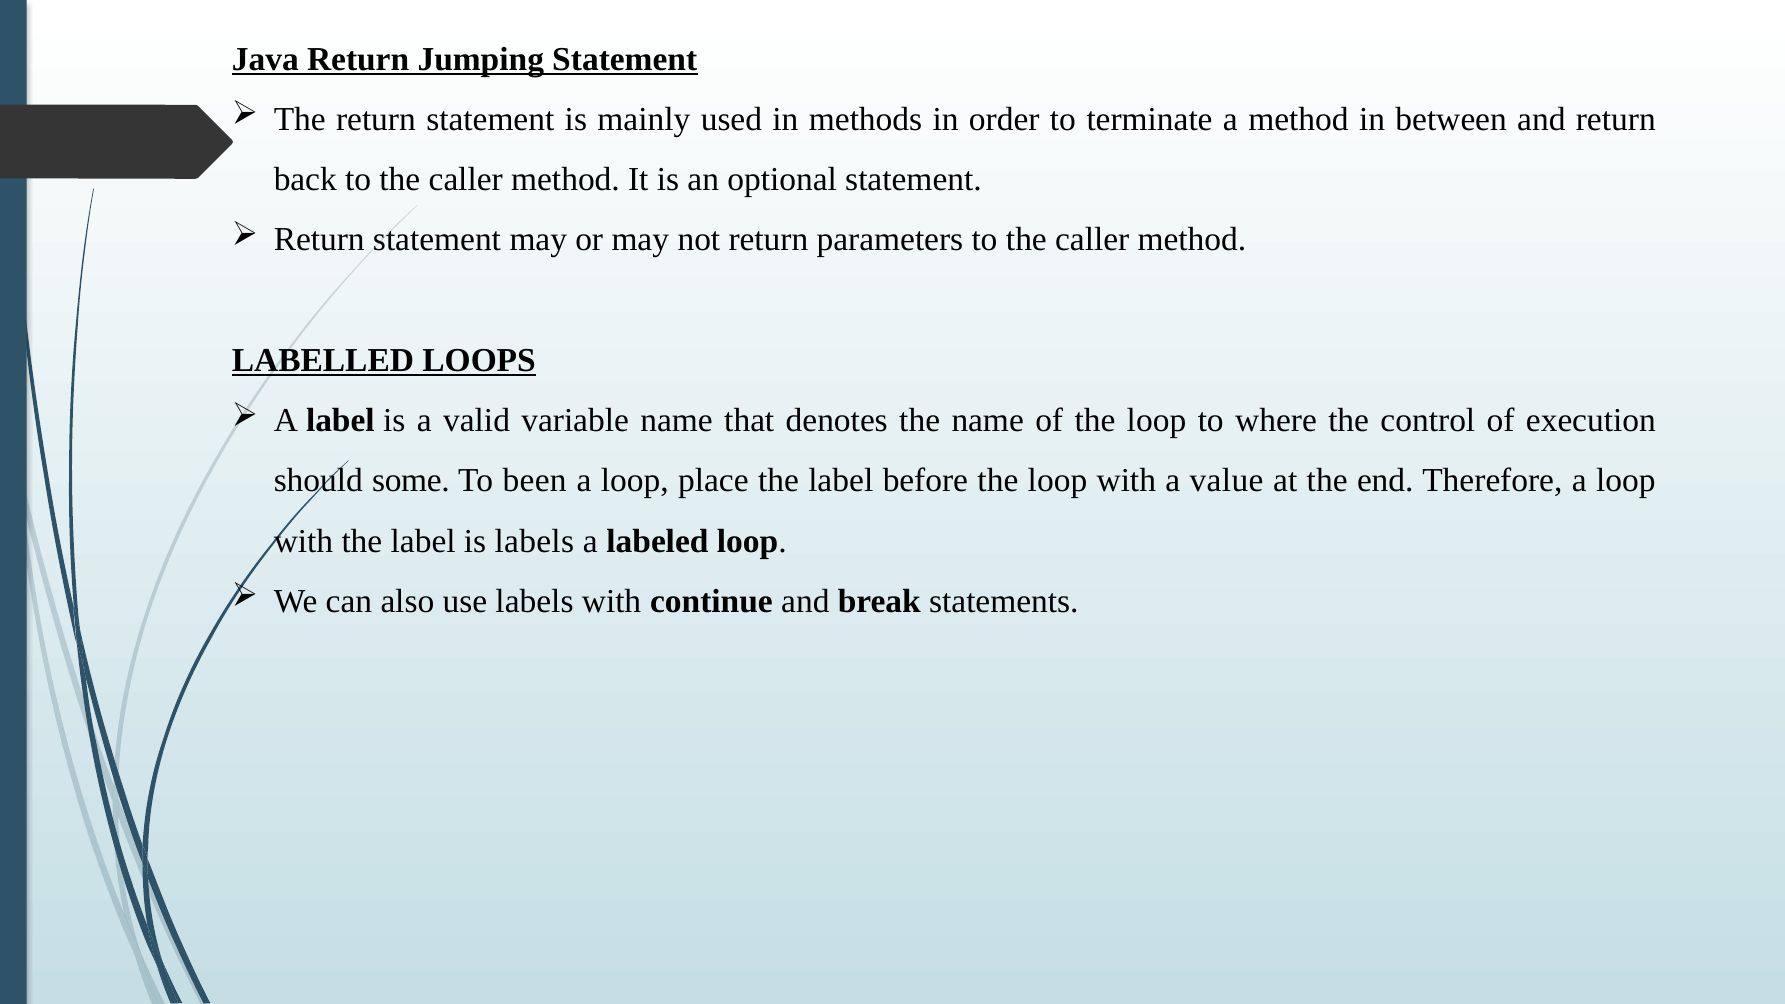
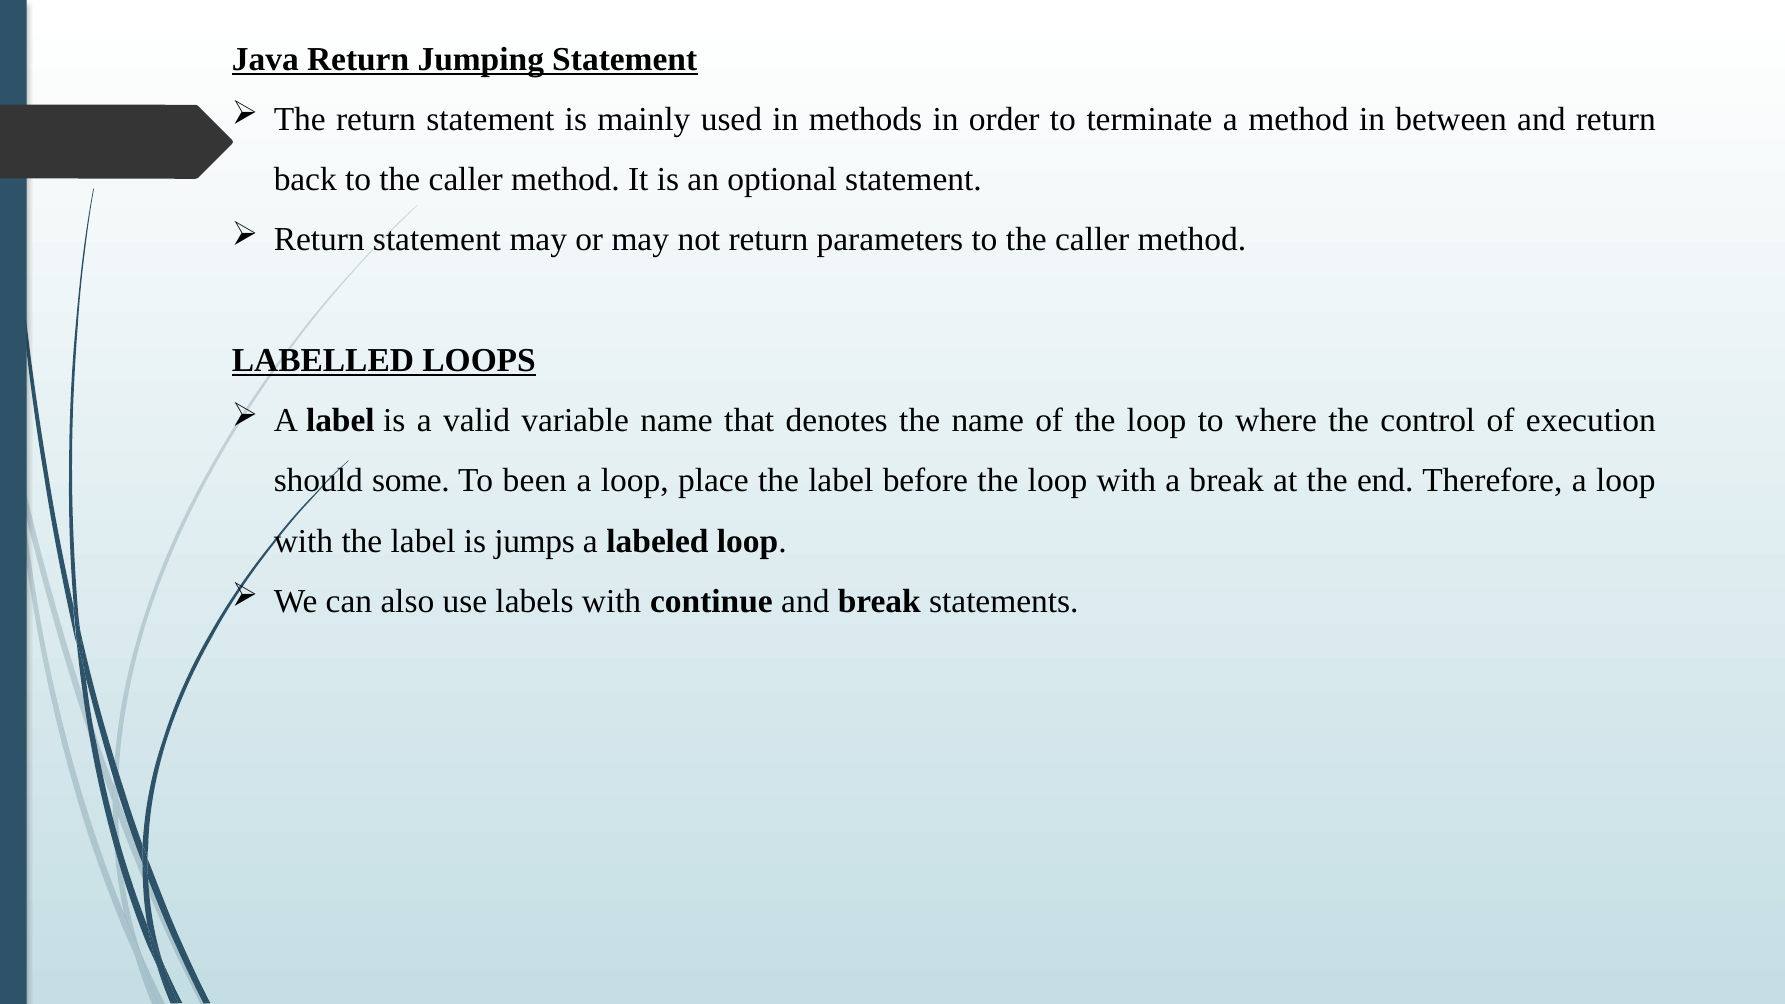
a value: value -> break (1227, 481)
is labels: labels -> jumps (535, 541)
